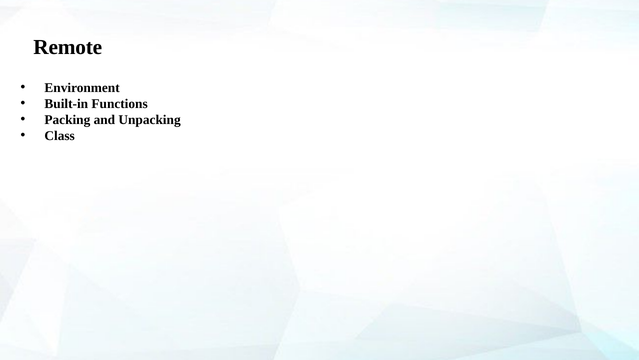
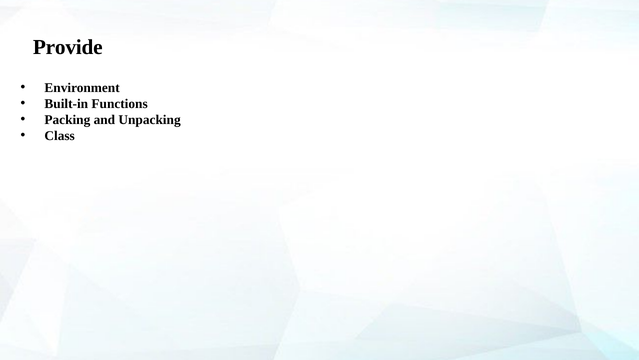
Remote: Remote -> Provide (68, 47)
